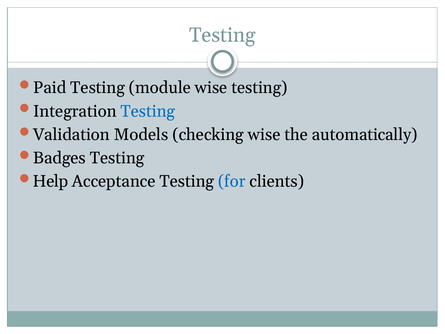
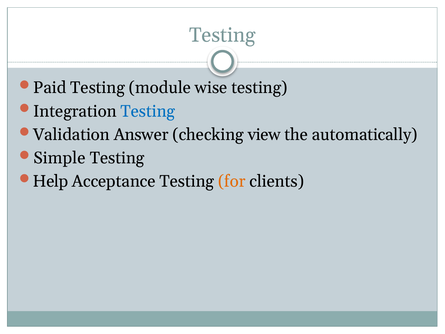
Models: Models -> Answer (141, 134)
checking wise: wise -> view (264, 134)
Badges: Badges -> Simple (59, 158)
for colour: blue -> orange (232, 181)
